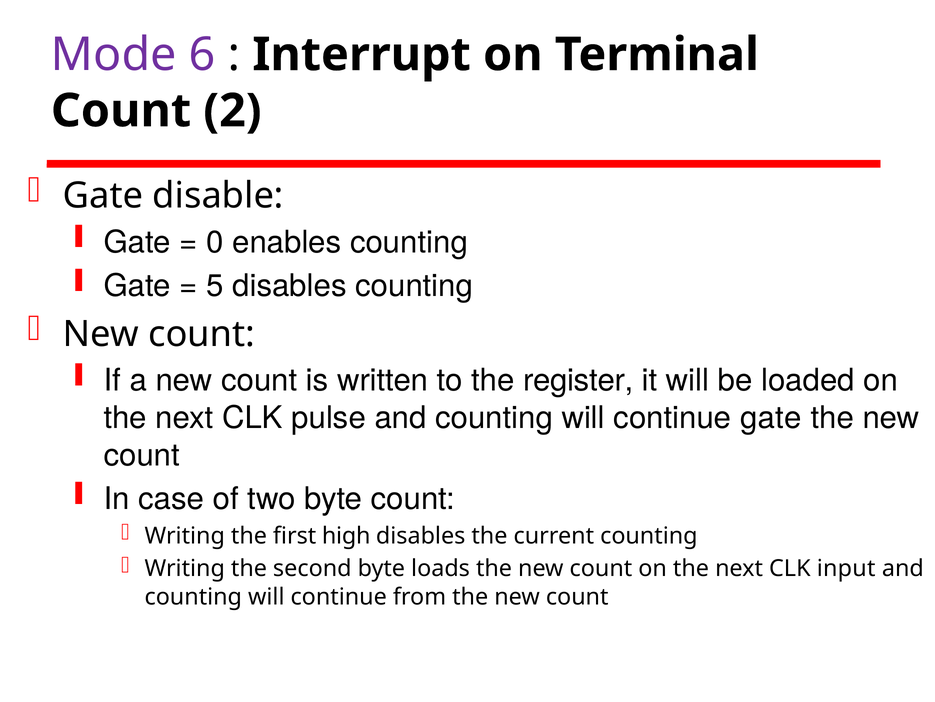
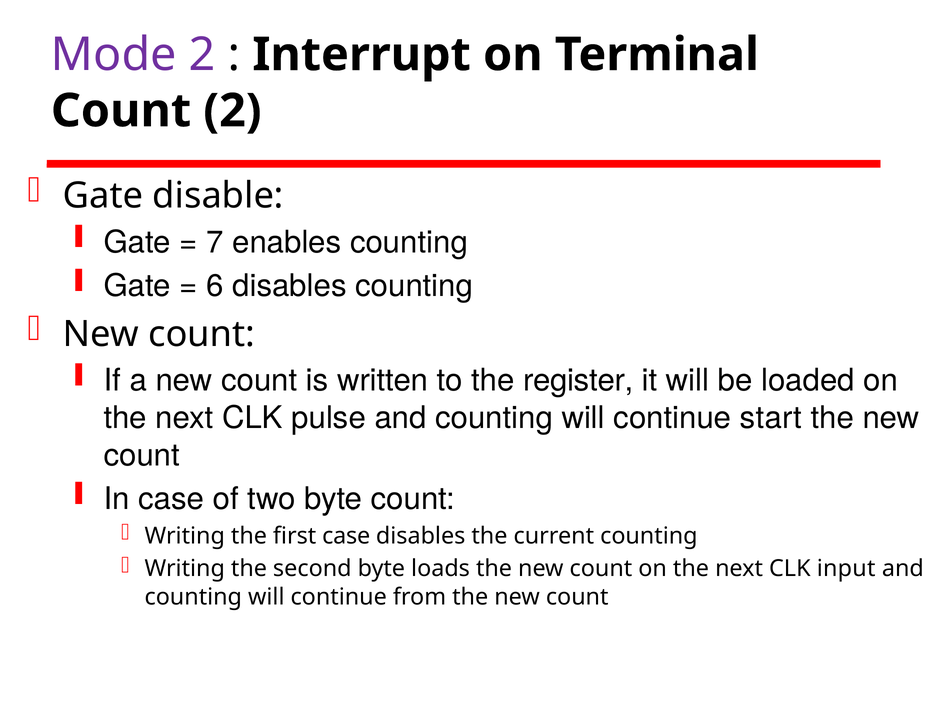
Mode 6: 6 -> 2 (202, 55)
0: 0 -> 7 (215, 242)
5: 5 -> 6 (215, 286)
continue gate: gate -> start (771, 418)
first high: high -> case (346, 535)
